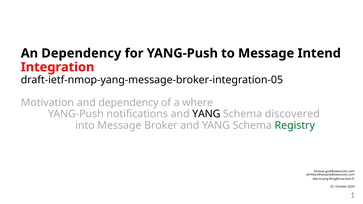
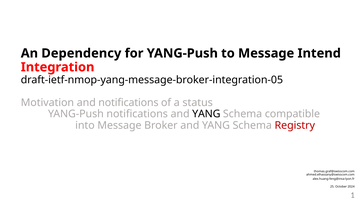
and dependency: dependency -> notifications (128, 103)
where: where -> status (198, 103)
discovered: discovered -> compatible (292, 114)
Registry colour: green -> red (295, 126)
